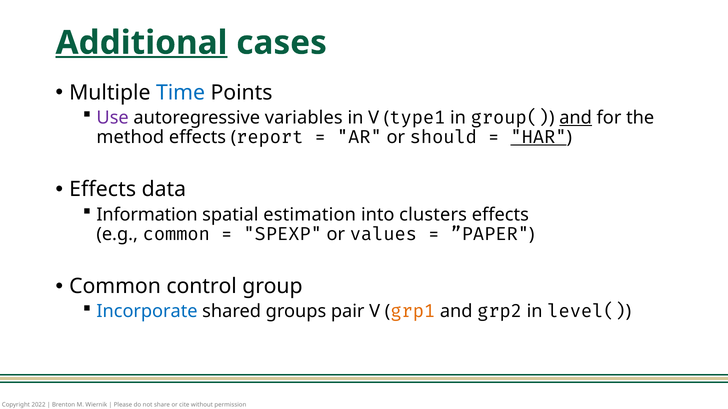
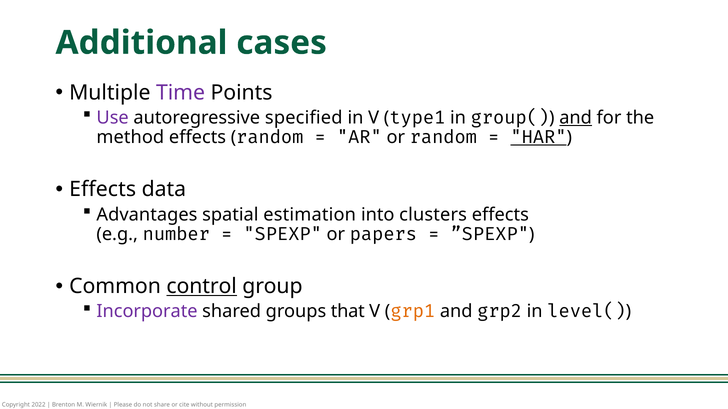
Additional underline: present -> none (142, 43)
Time colour: blue -> purple (181, 93)
variables: variables -> specified (304, 118)
report: report -> random (270, 137)
or should: should -> random (443, 137)
Information: Information -> Advantages (147, 215)
e.g common: common -> number (176, 234)
values: values -> papers (383, 234)
”PAPER: ”PAPER -> ”SPEXP (490, 234)
control underline: none -> present (202, 287)
Incorporate colour: blue -> purple (147, 312)
pair: pair -> that (348, 312)
